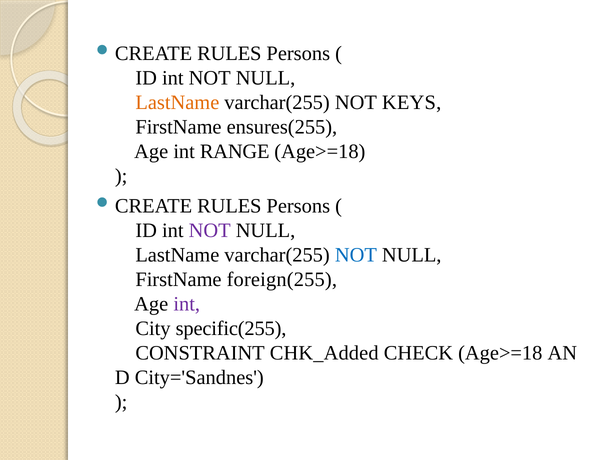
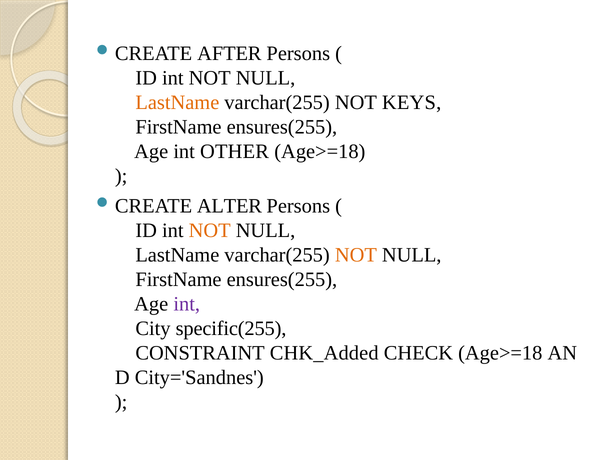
RULES: RULES -> AFTER (229, 53)
RANGE: RANGE -> OTHER (235, 152)
RULES: RULES -> ALTER (229, 206)
NOT colour: purple -> orange (210, 230)
NOT colour: blue -> orange (356, 255)
foreign(255: foreign(255 -> ensures(255 (282, 279)
